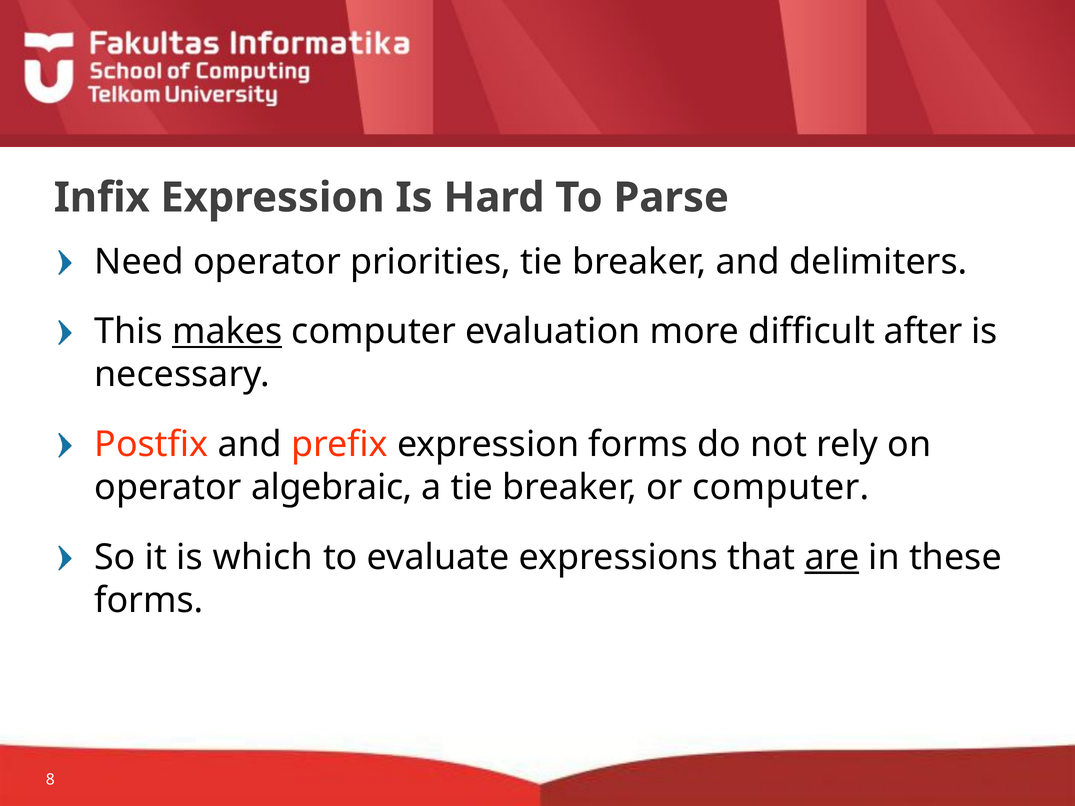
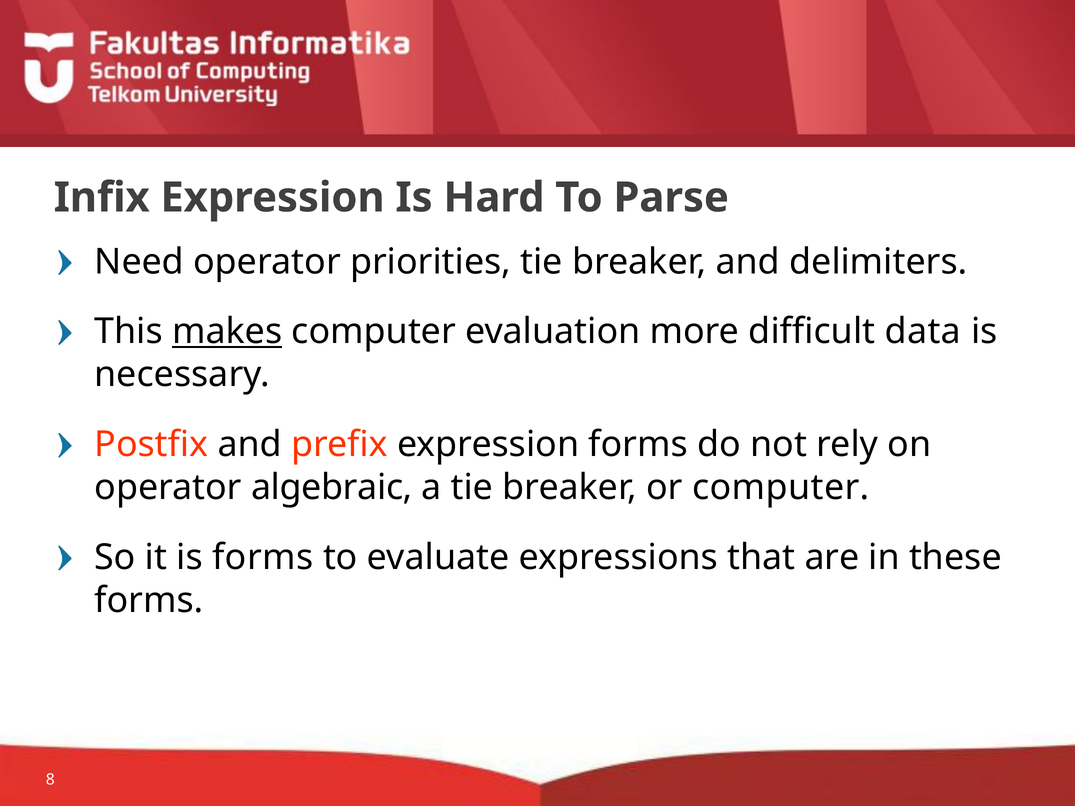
after: after -> data (923, 332)
is which: which -> forms (263, 557)
are underline: present -> none (832, 557)
